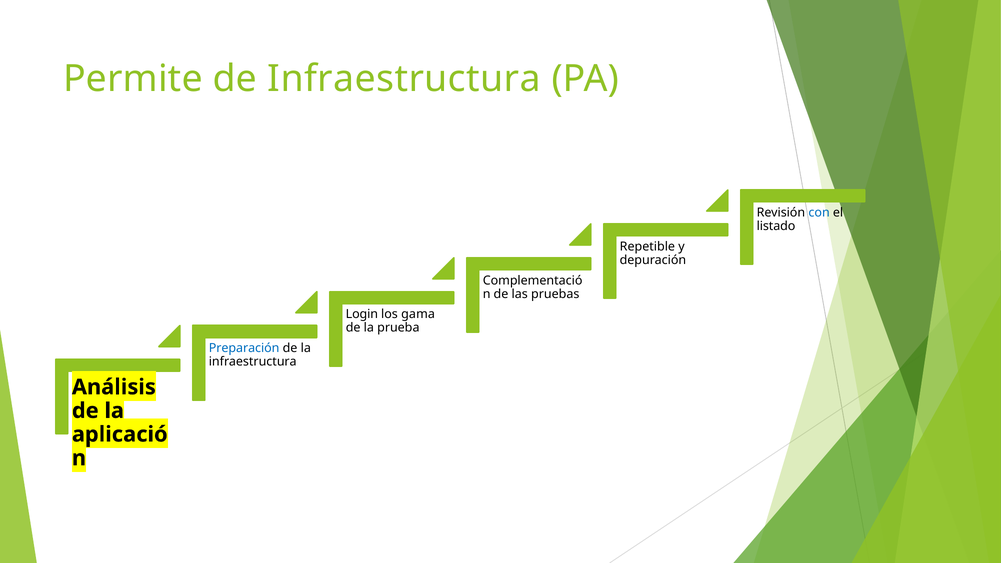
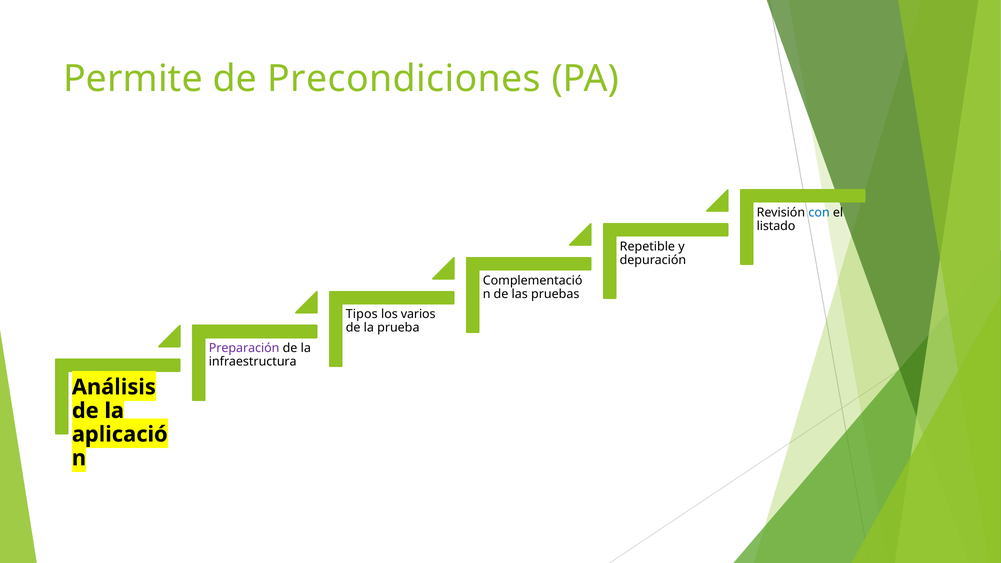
de Infraestructura: Infraestructura -> Precondiciones (404, 79)
Login: Login -> Tipos (362, 314)
gama: gama -> varios (418, 314)
Preparación colour: blue -> purple (244, 348)
